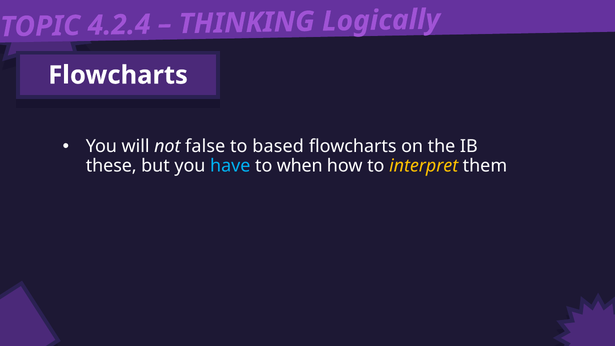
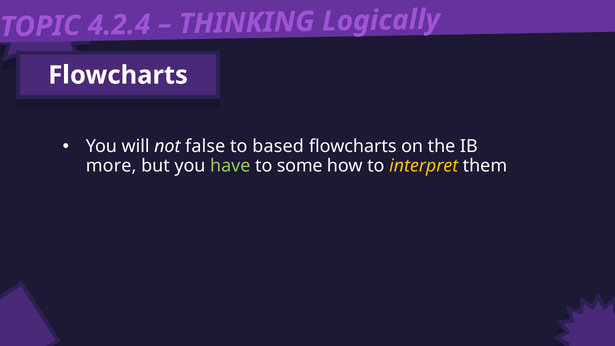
these: these -> more (111, 166)
have colour: light blue -> light green (230, 166)
when: when -> some (300, 166)
